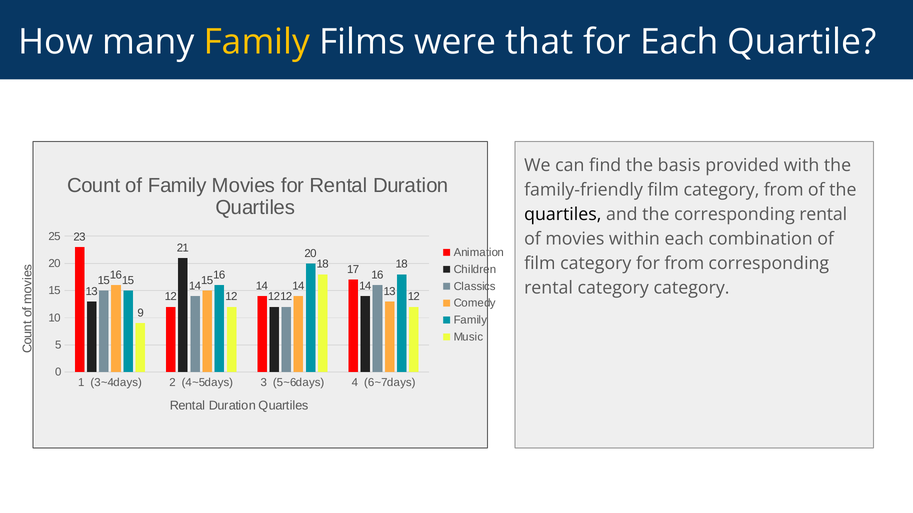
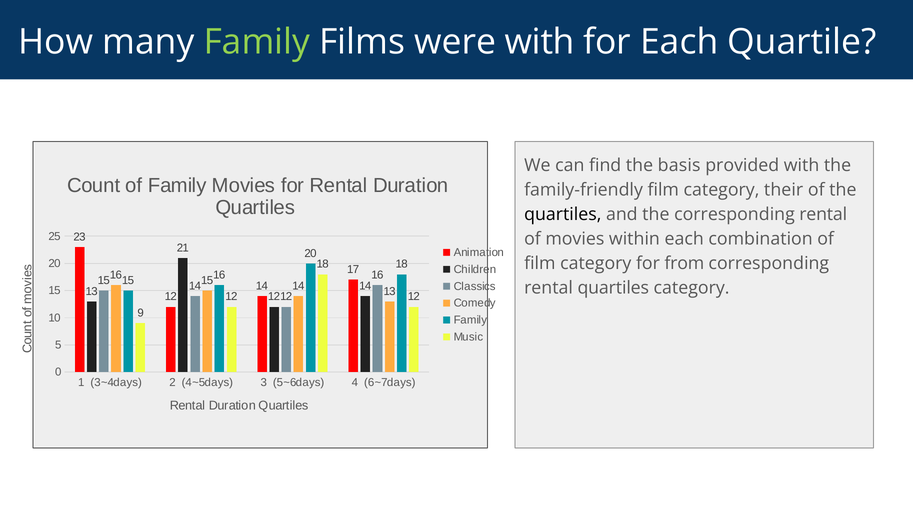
Family colour: yellow -> light green (257, 42)
were that: that -> with (540, 42)
category from: from -> their (784, 190)
rental category: category -> quartiles (613, 288)
